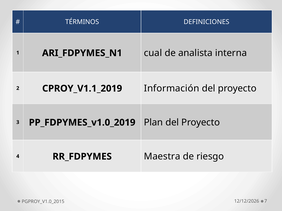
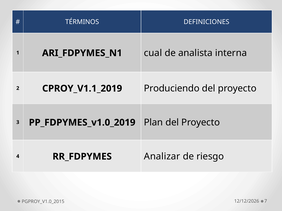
Información: Información -> Produciendo (172, 89)
Maestra: Maestra -> Analizar (162, 157)
